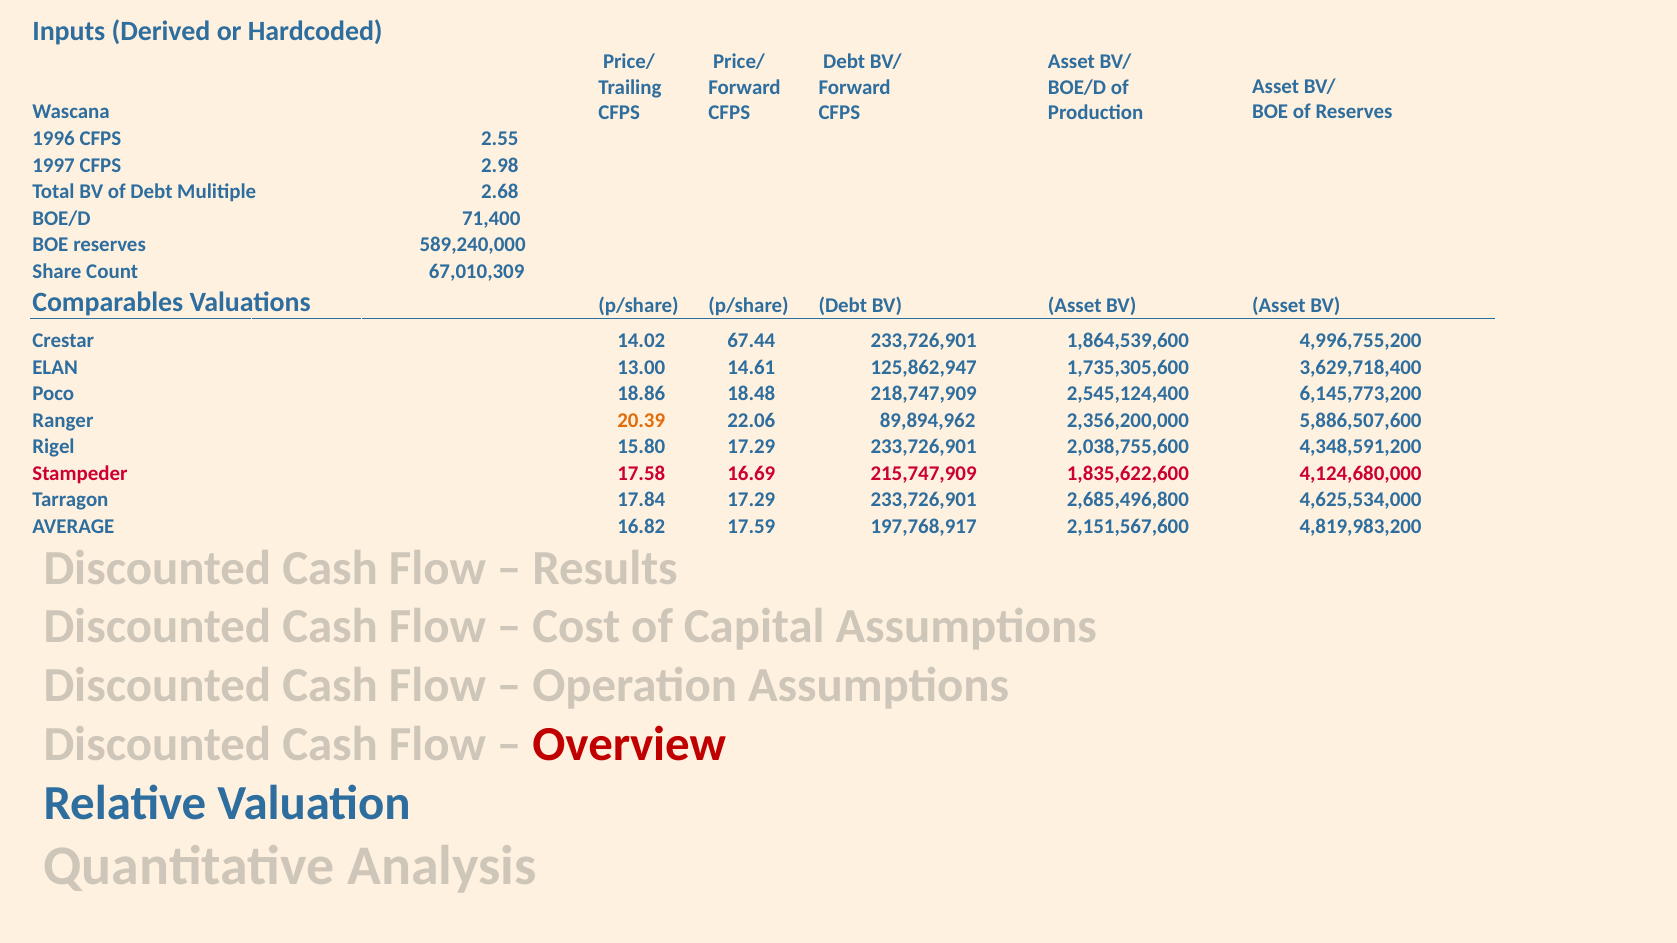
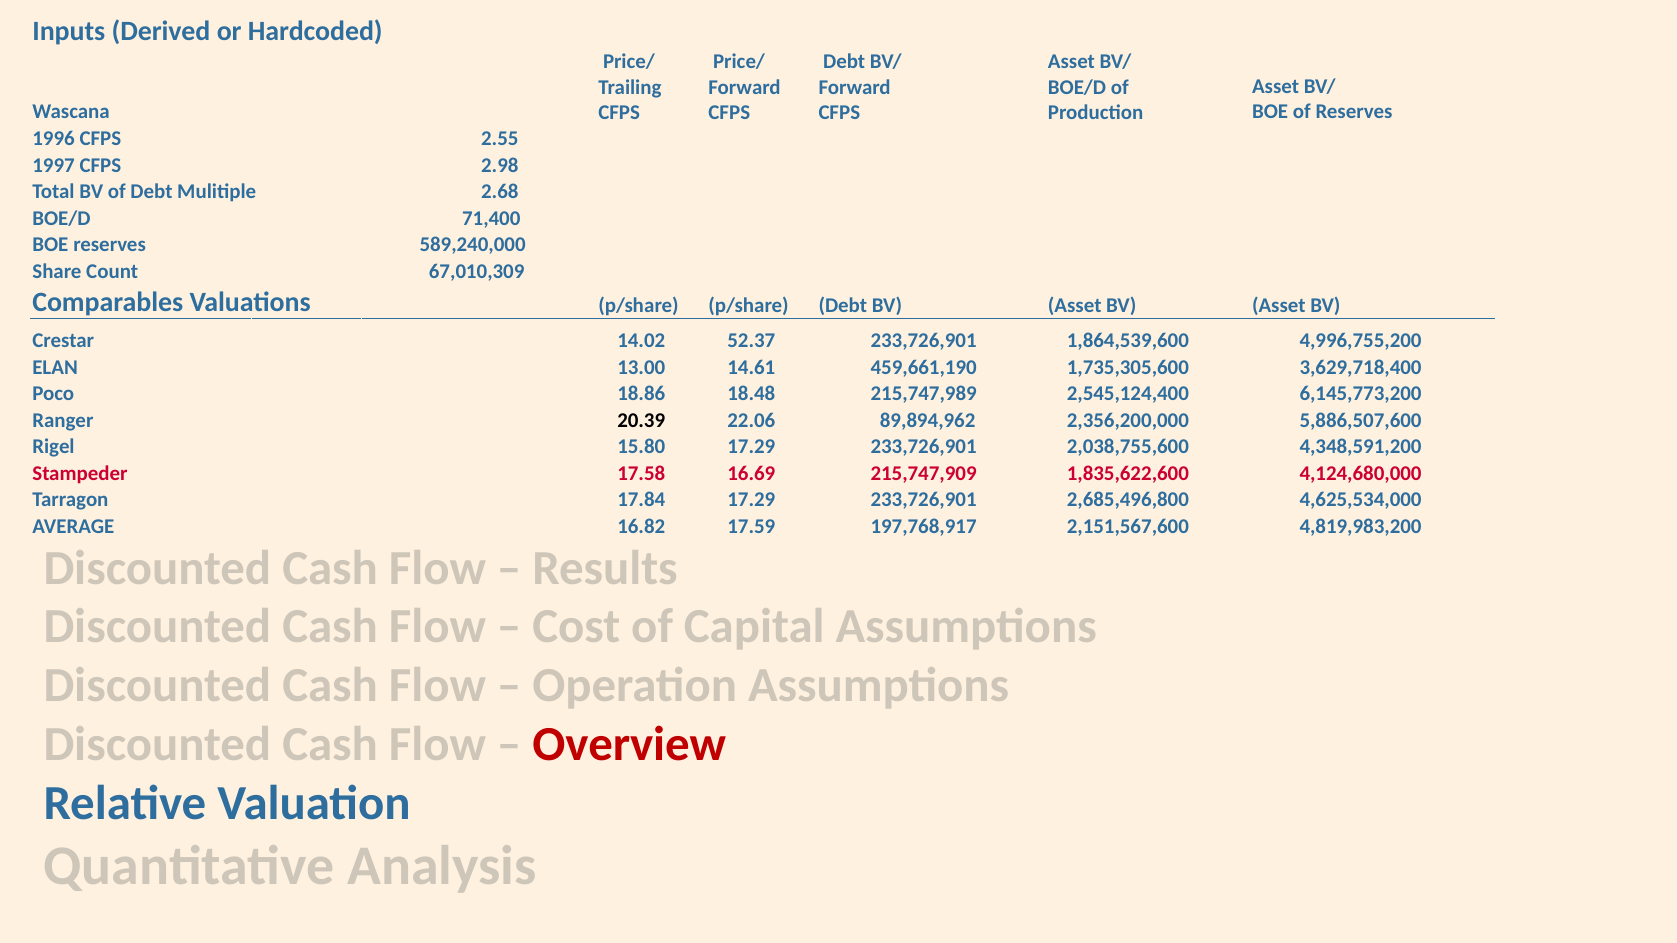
67.44: 67.44 -> 52.37 (751, 341)
125,862,947: 125,862,947 -> 459,661,190 (924, 367)
218,747,909: 218,747,909 -> 215,747,989 (924, 394)
20.39 colour: orange -> black (641, 420)
